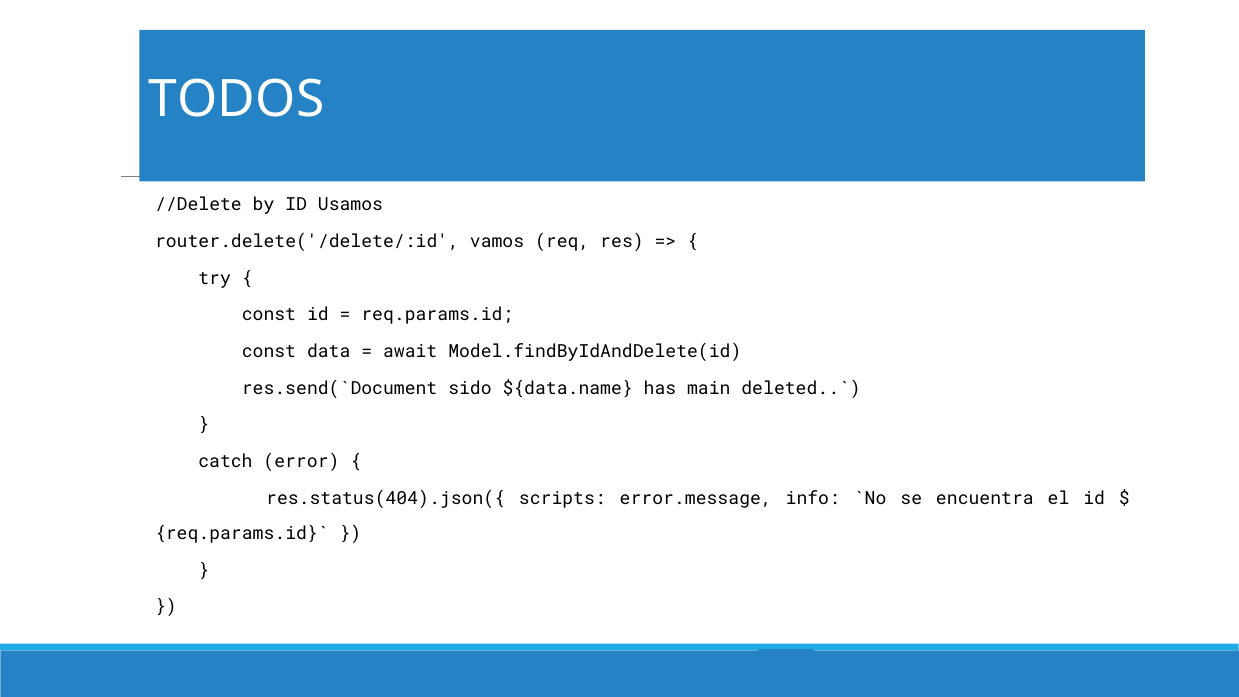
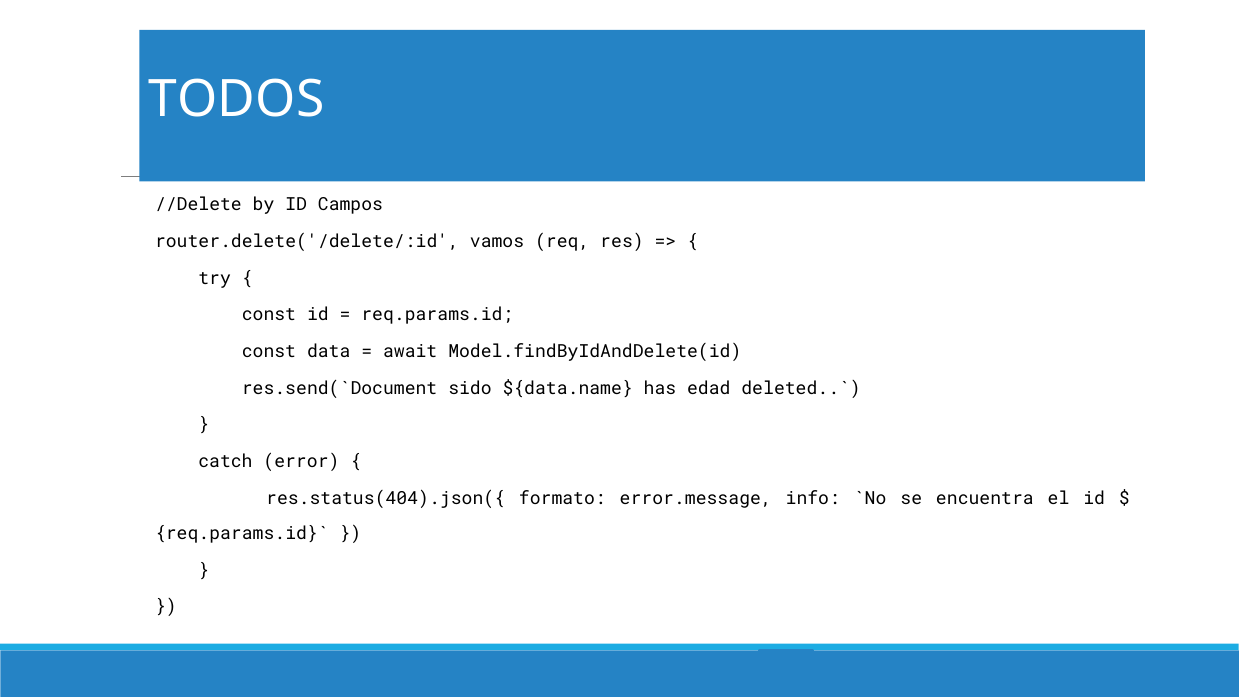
Usamos: Usamos -> Campos (350, 205)
main: main -> edad (709, 388)
scripts: scripts -> formato (562, 498)
